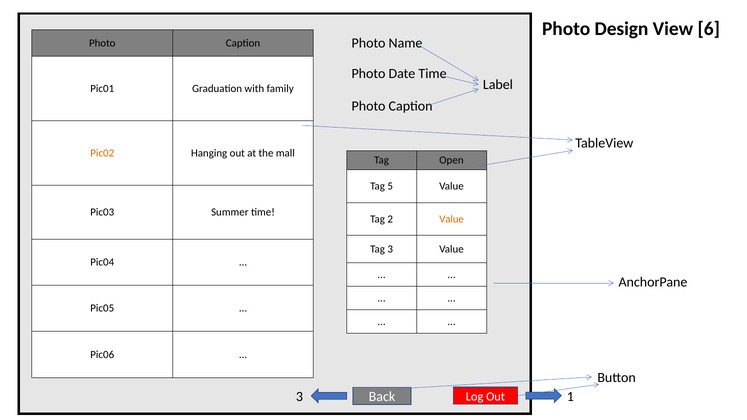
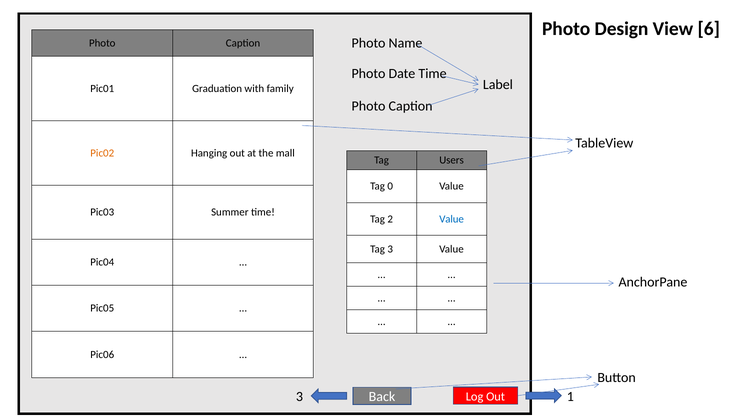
Open: Open -> Users (452, 160)
5: 5 -> 0 (390, 186)
Value colour: orange -> blue (452, 219)
